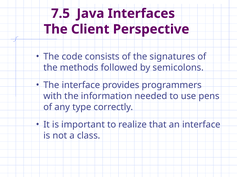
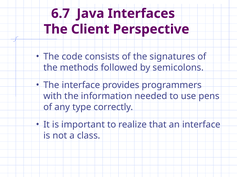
7.5: 7.5 -> 6.7 (60, 14)
